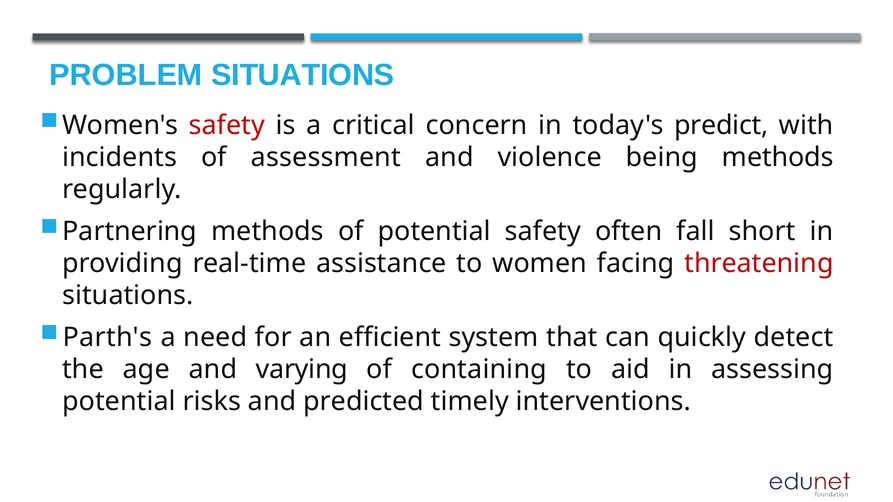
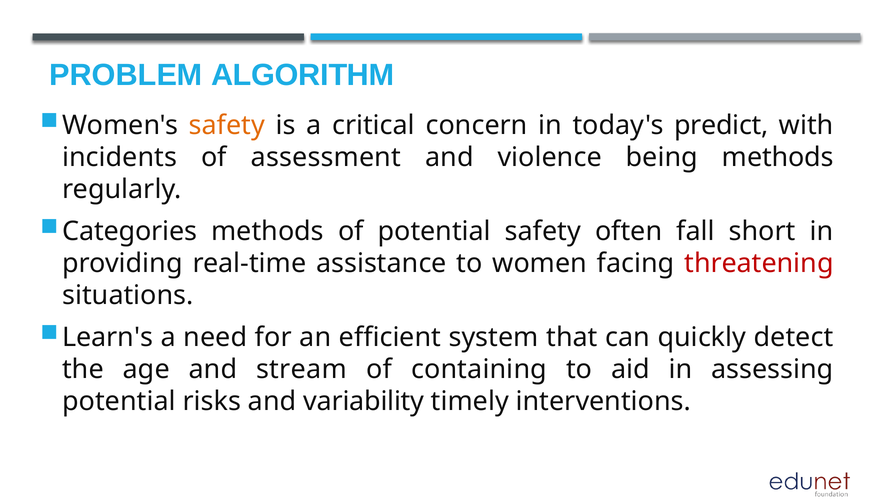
PROBLEM SITUATIONS: SITUATIONS -> ALGORITHM (303, 75)
safety colour: red -> orange (227, 125)
Partnering: Partnering -> Categories (130, 231)
Parth's: Parth's -> Learn's (108, 337)
varying: varying -> stream (302, 369)
predicted: predicted -> variability (364, 401)
